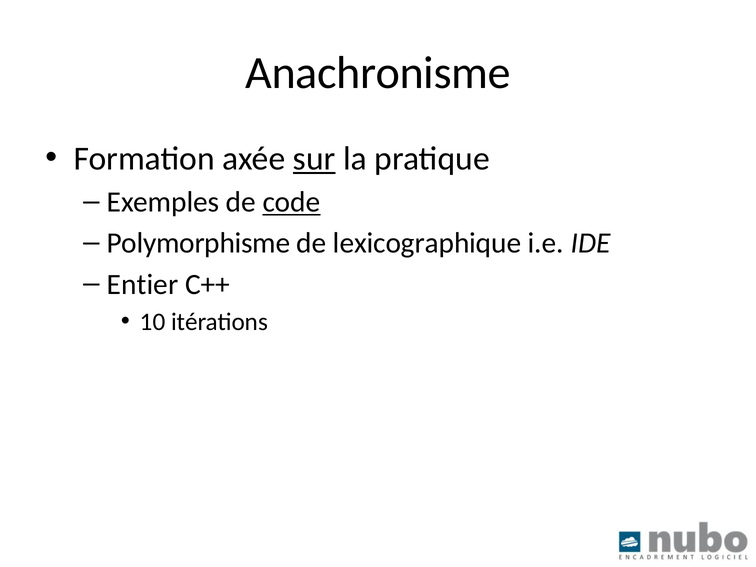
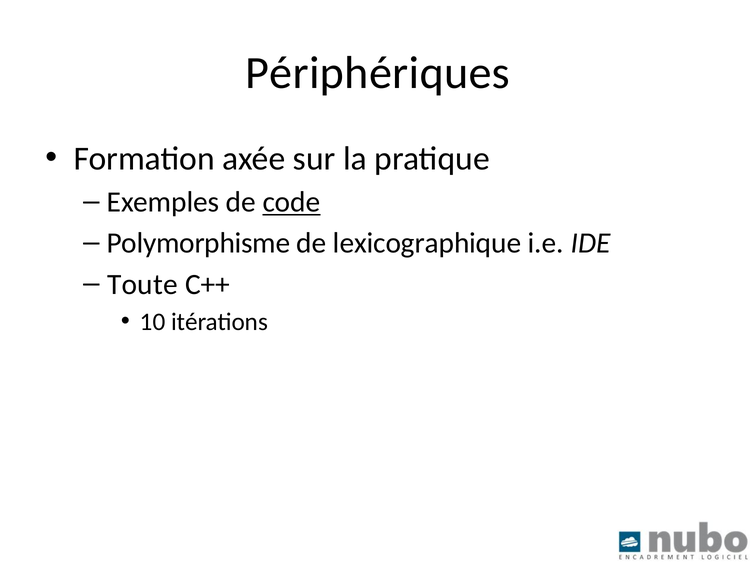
Anachronisme: Anachronisme -> Périphériques (378, 73)
sur underline: present -> none (314, 159)
Entier: Entier -> Toute (142, 284)
